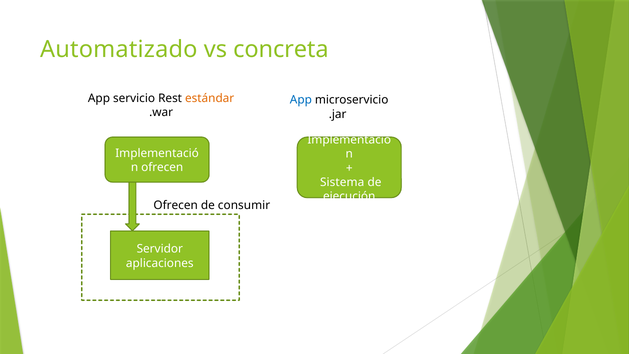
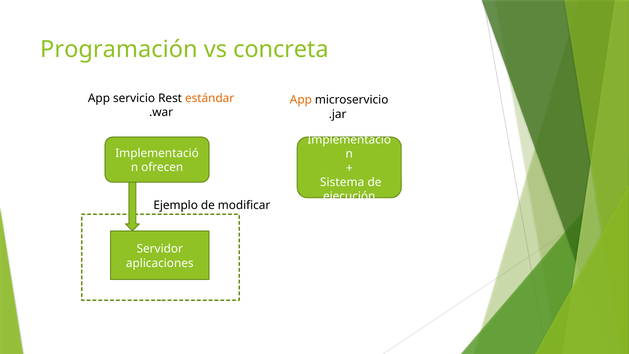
Automatizado: Automatizado -> Programación (119, 50)
App colour: blue -> orange (301, 100)
Ofrecen: Ofrecen -> Ejemplo (176, 205)
consumir: consumir -> modificar (244, 205)
